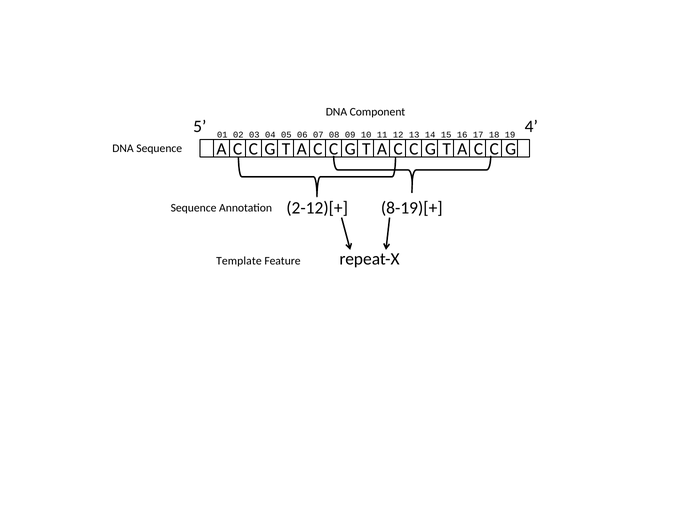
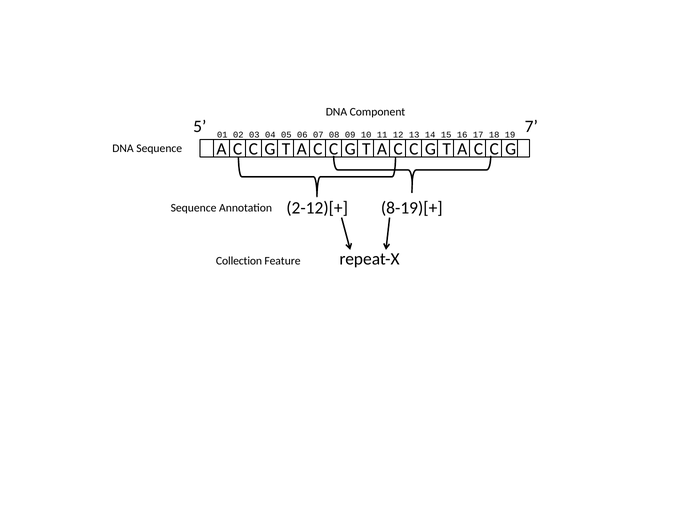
4: 4 -> 7 (531, 127)
Template: Template -> Collection (239, 261)
